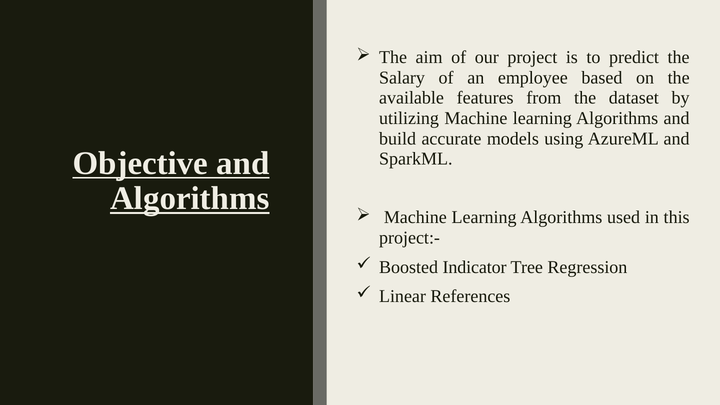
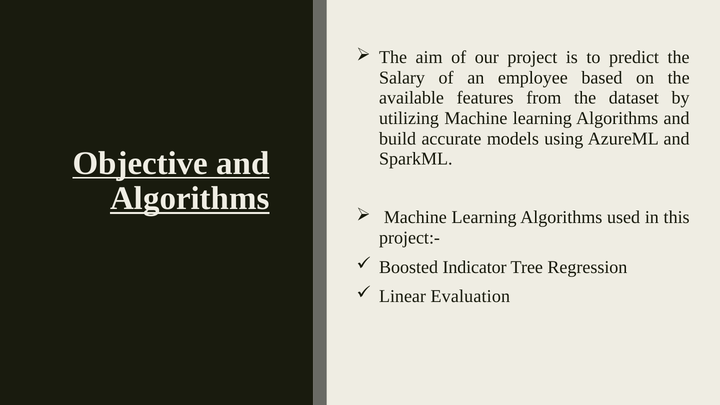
References: References -> Evaluation (470, 296)
